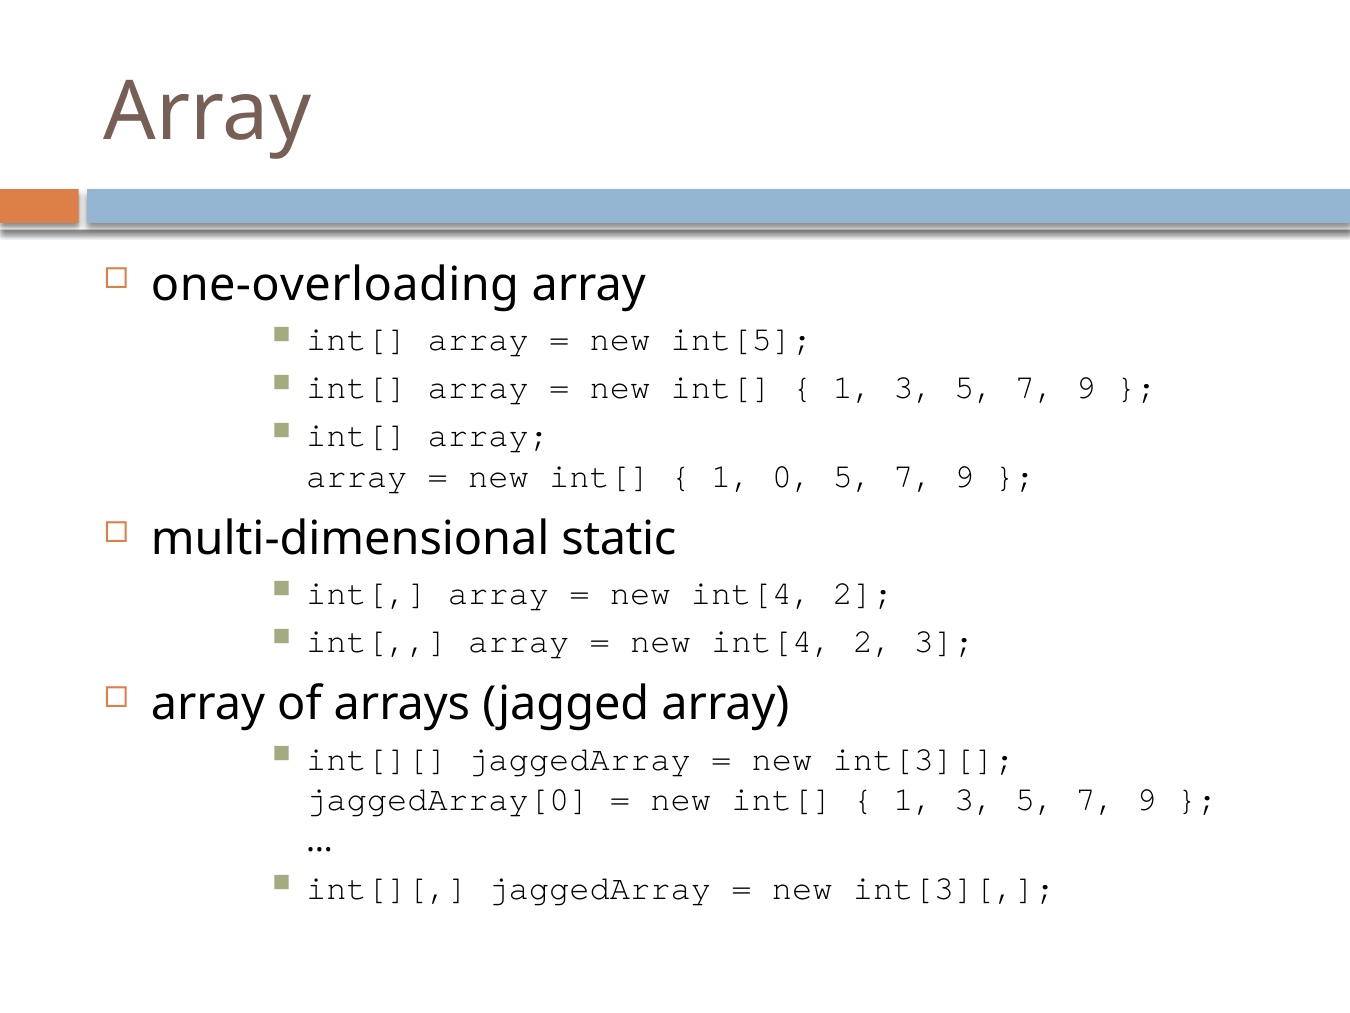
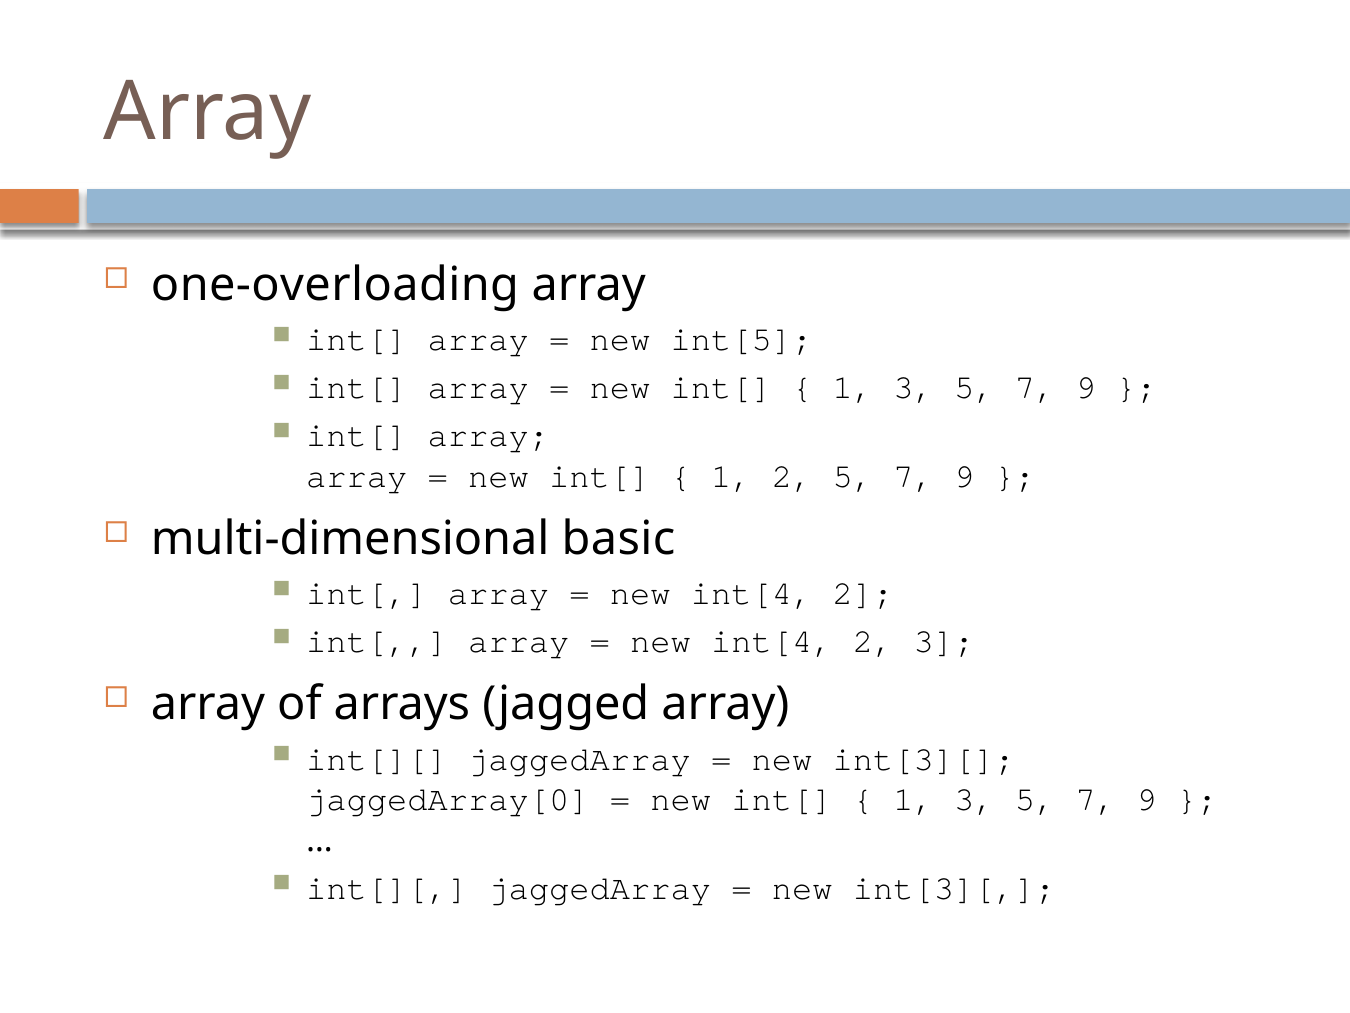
1 0: 0 -> 2 (792, 476)
static: static -> basic (618, 538)
